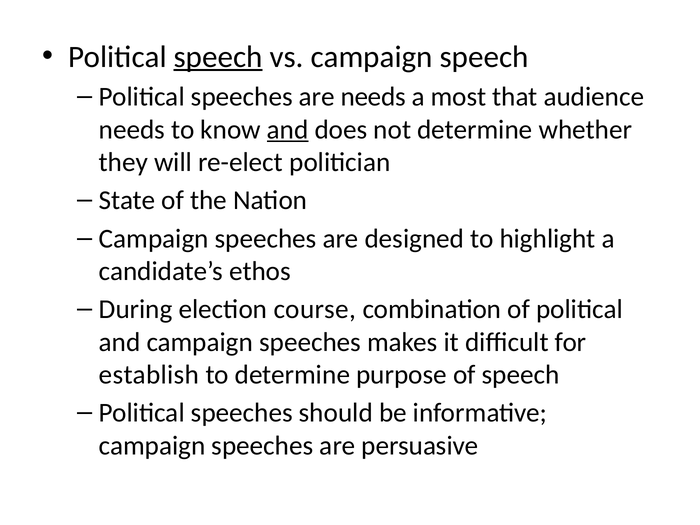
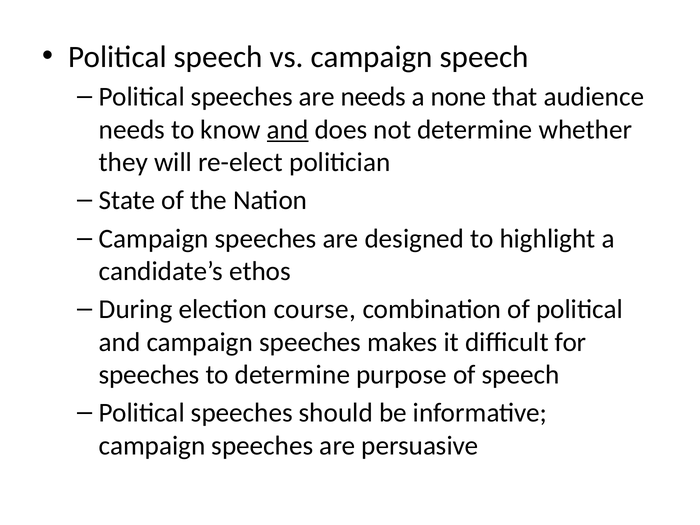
speech underline: present -> none (218, 57)
most: most -> none (459, 97)
establish: establish -> speeches (149, 375)
